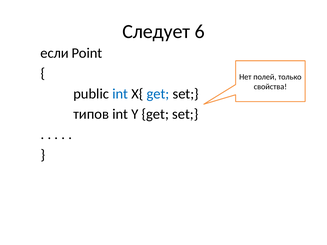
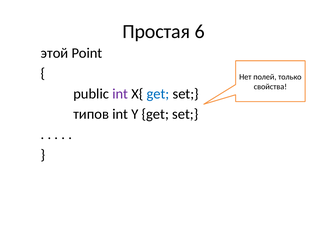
Следует: Следует -> Простая (156, 32)
если: если -> этой (54, 53)
int colour: blue -> purple (120, 94)
